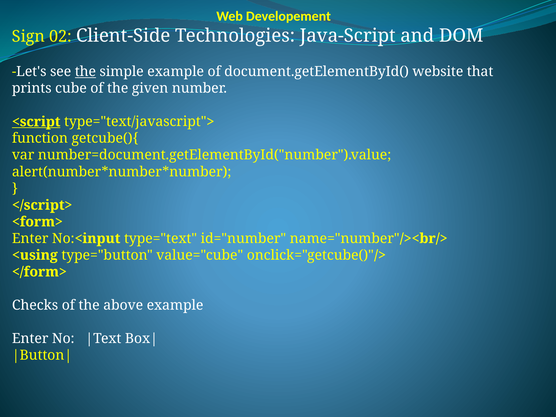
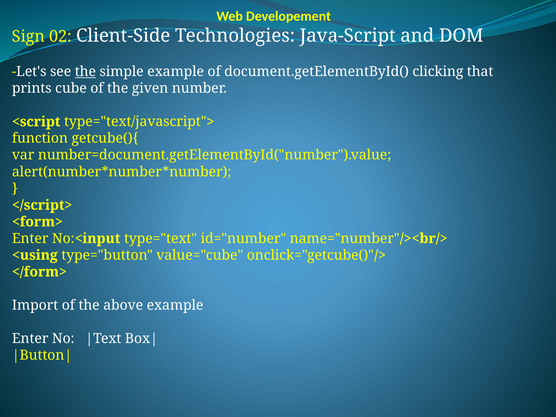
website: website -> clicking (438, 72)
<script underline: present -> none (36, 122)
Checks: Checks -> Import (35, 305)
